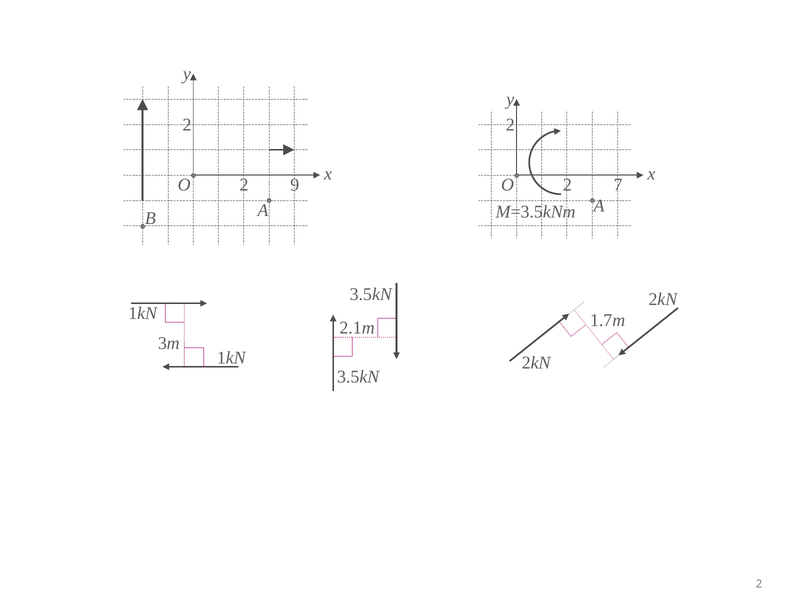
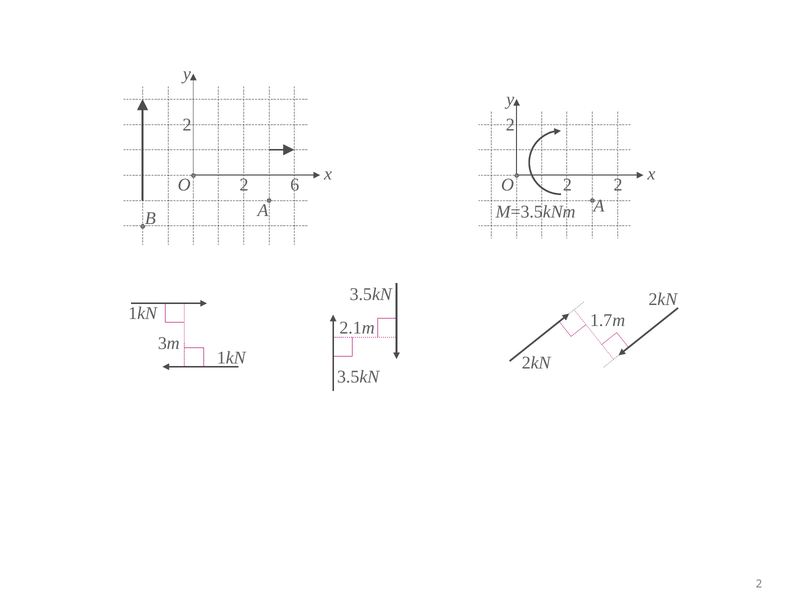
9: 9 -> 6 (295, 185)
7: 7 -> 2 (618, 185)
